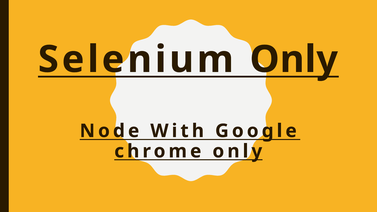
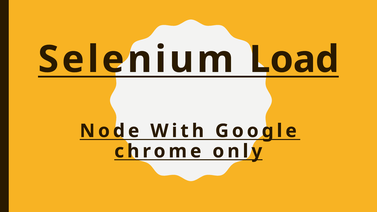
Selenium Only: Only -> Load (294, 60)
